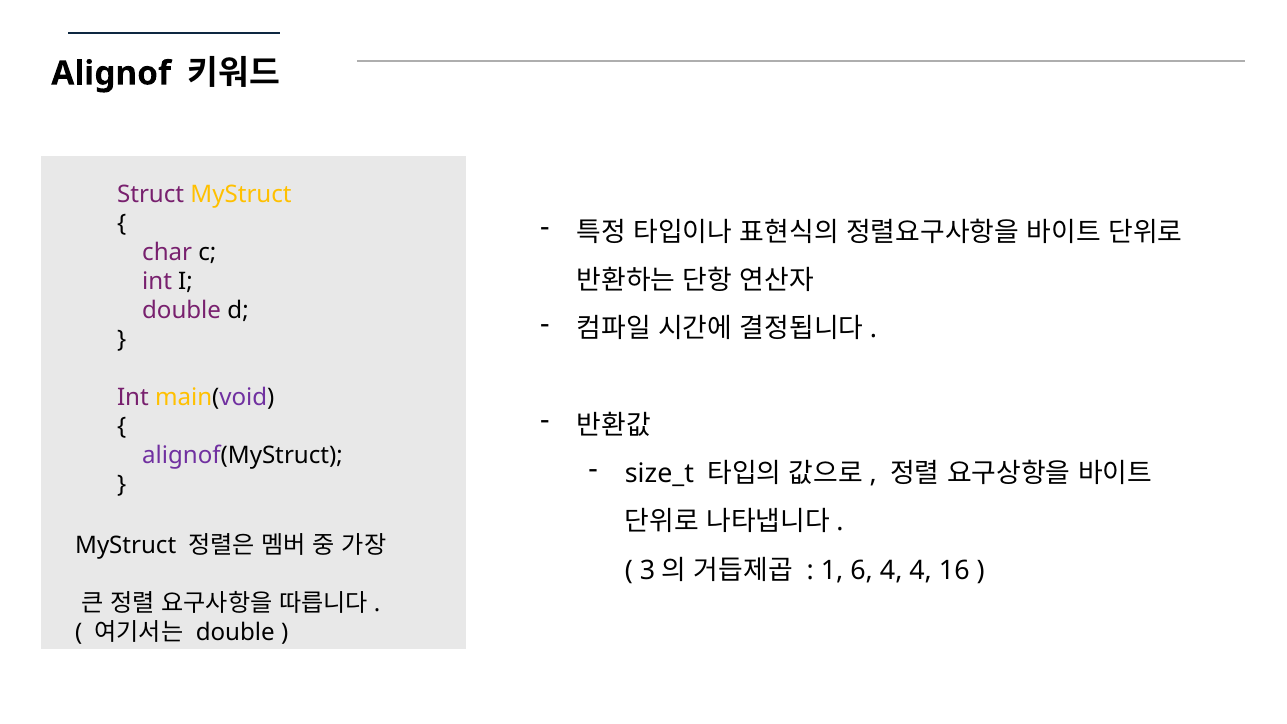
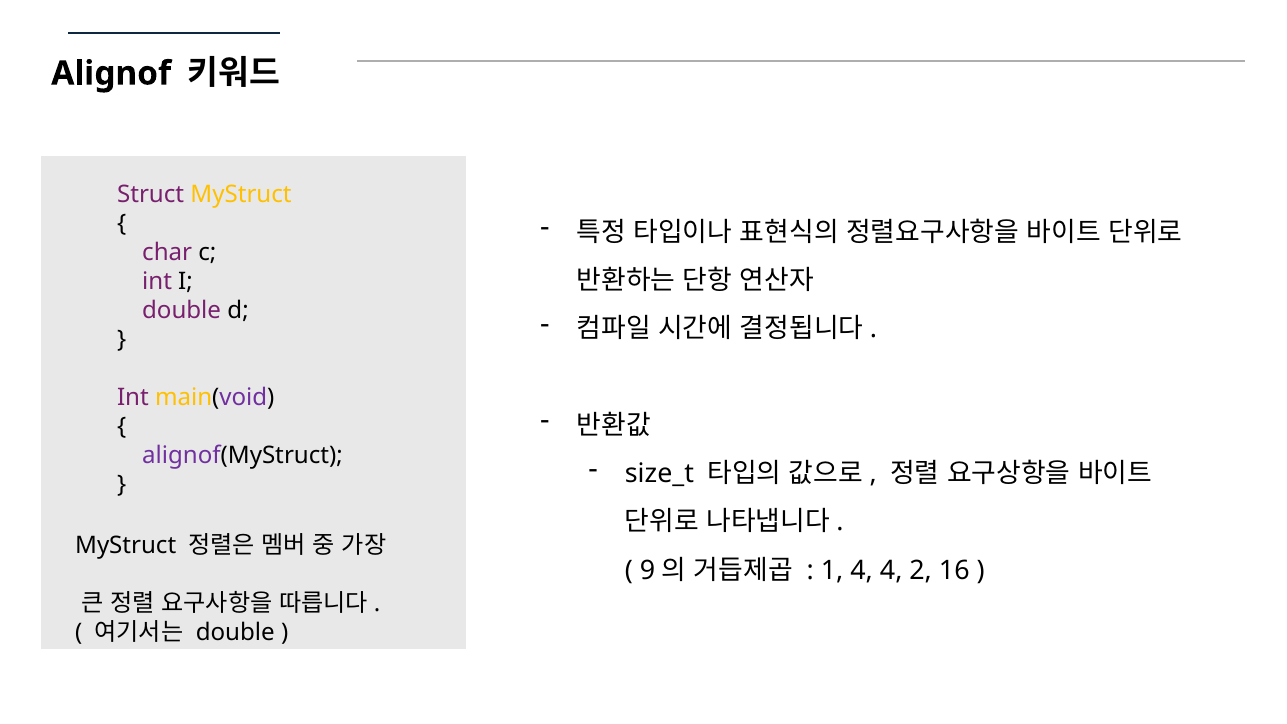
3: 3 -> 9 (648, 570)
1 6: 6 -> 4 (862, 570)
4 4: 4 -> 2 (921, 570)
